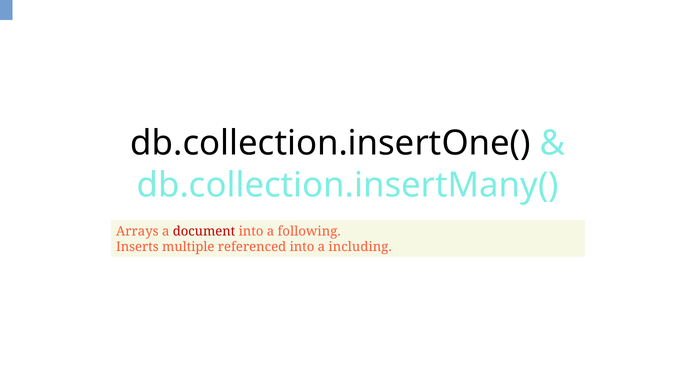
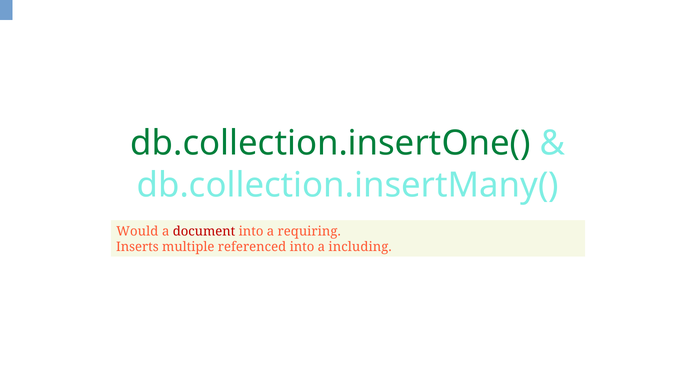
db.collection.insertOne( colour: black -> green (331, 143)
Arrays: Arrays -> Would (137, 231)
following: following -> requiring (309, 231)
